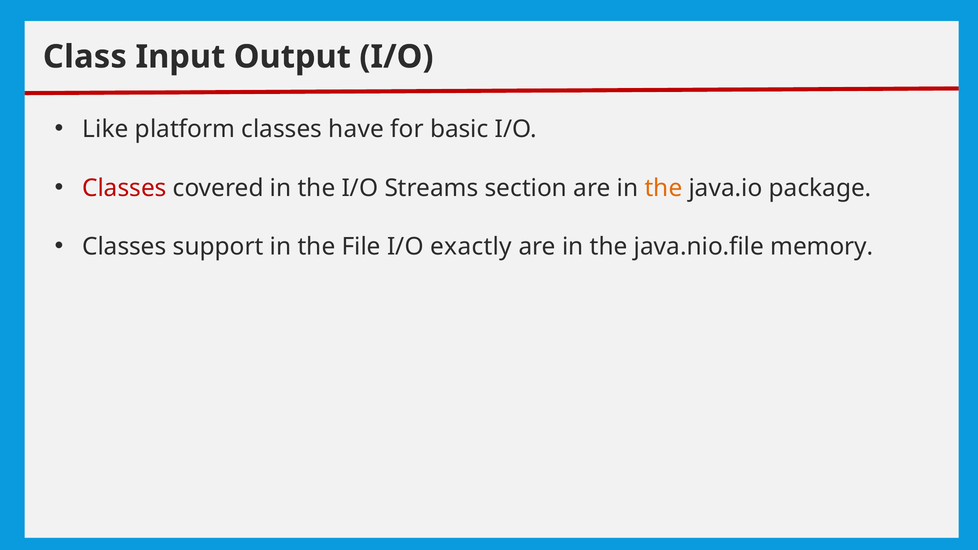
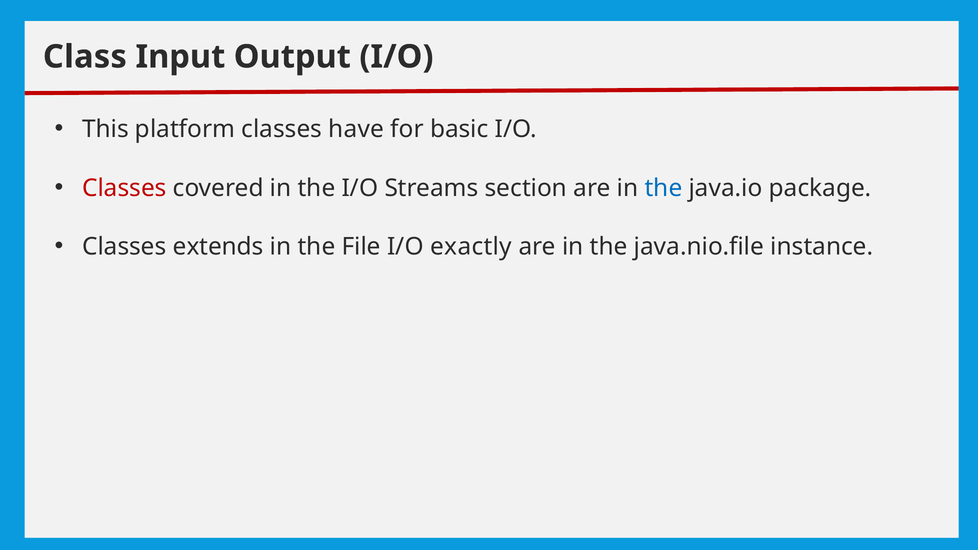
Like: Like -> This (105, 129)
the colour: orange -> blue (663, 188)
support: support -> extends (218, 247)
memory: memory -> instance (822, 247)
